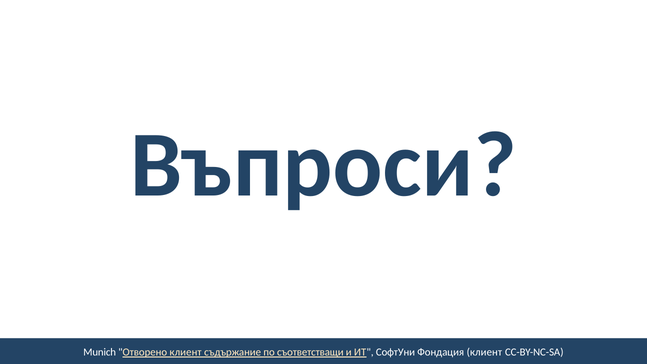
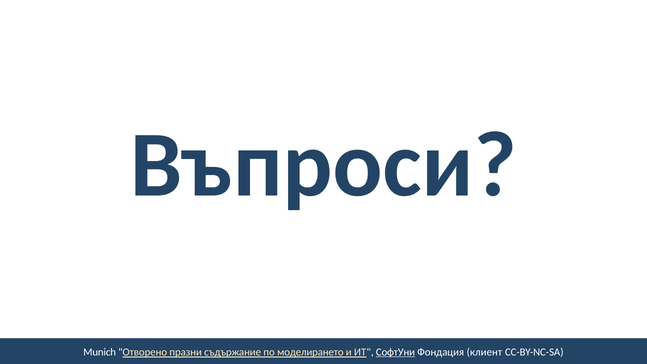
Отворено клиент: клиент -> празни (186, 352)
съответстващи: съответстващи -> моделирането (310, 352)
СофтУни underline: none -> present (395, 352)
